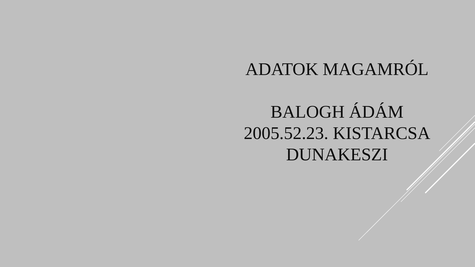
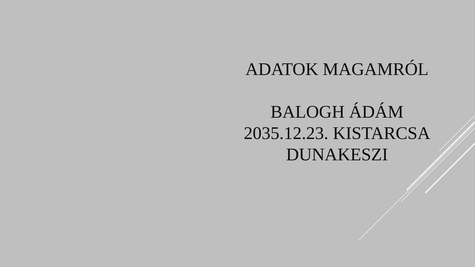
2005.52.23: 2005.52.23 -> 2035.12.23 (286, 133)
